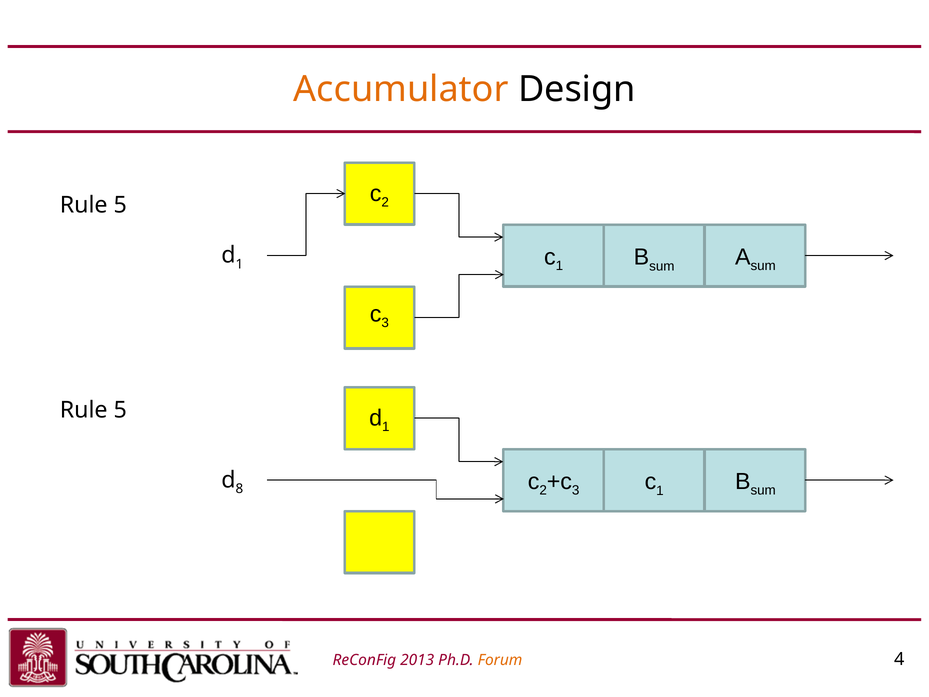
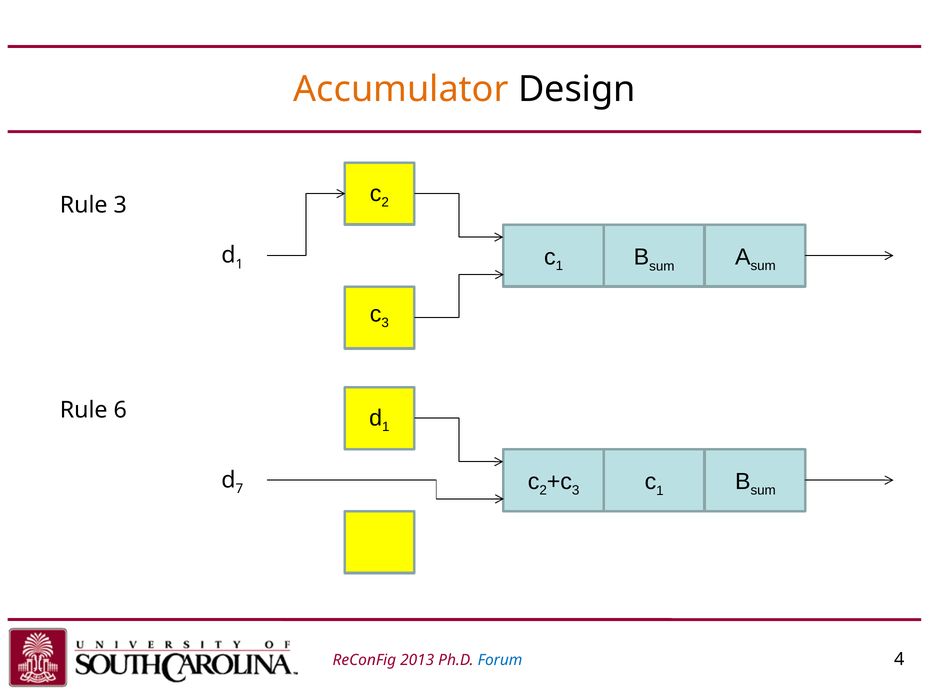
5: 5 -> 3 (120, 205)
5: 5 -> 6 (120, 410)
8: 8 -> 7 (239, 489)
Forum colour: orange -> blue (500, 660)
